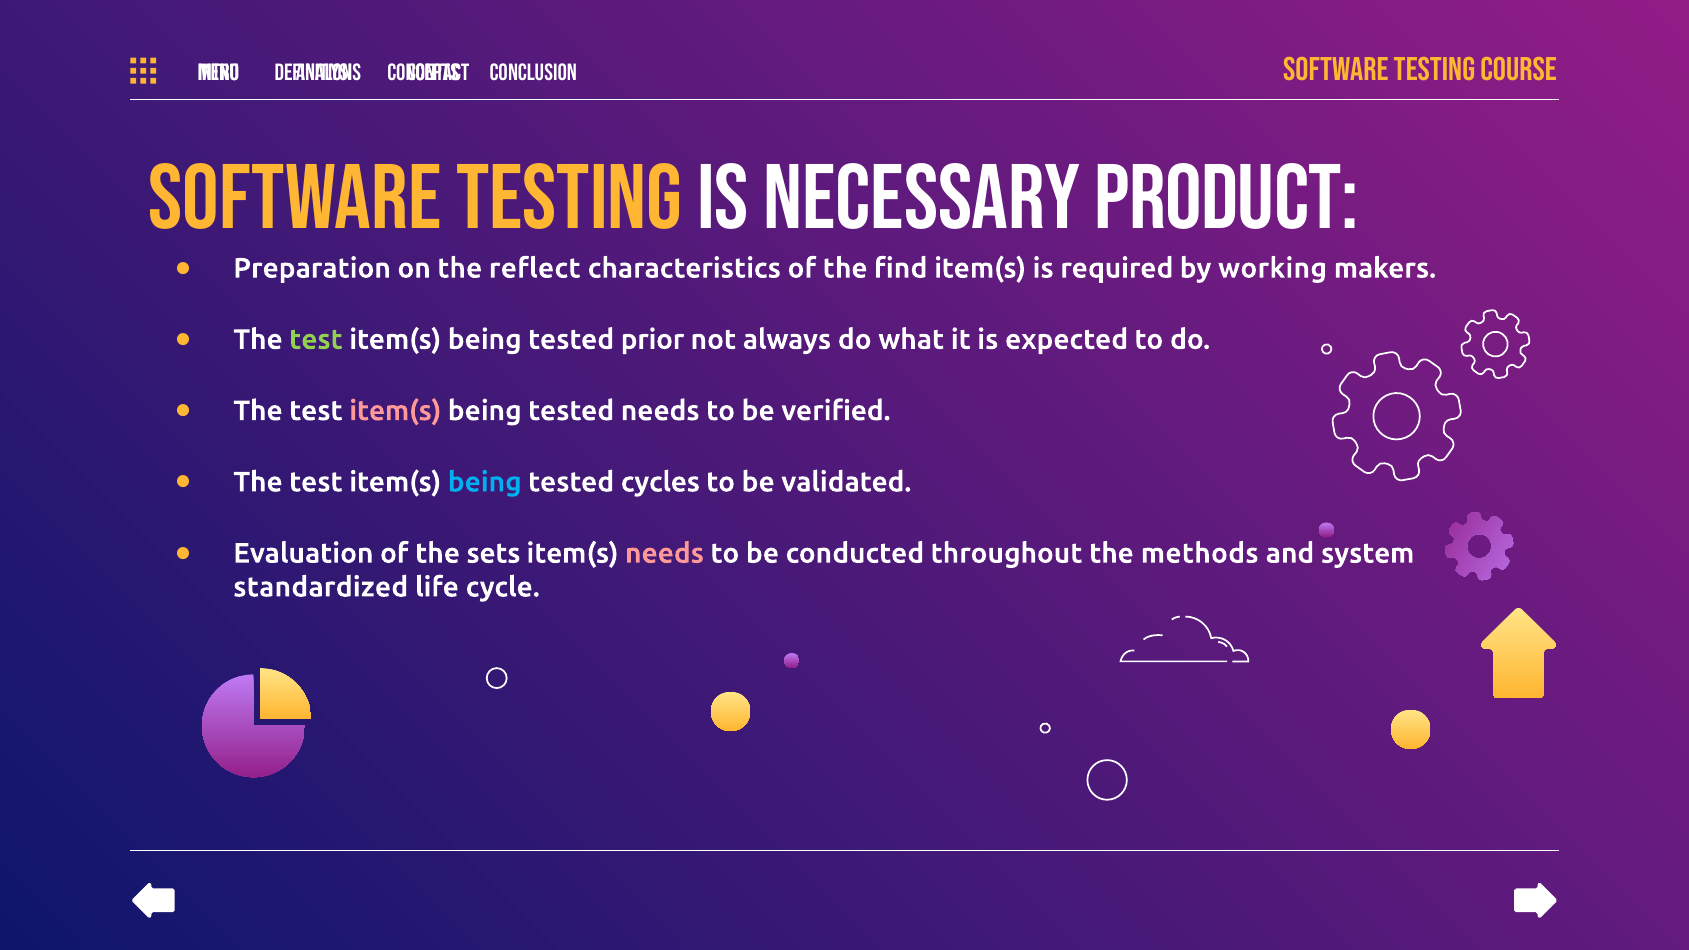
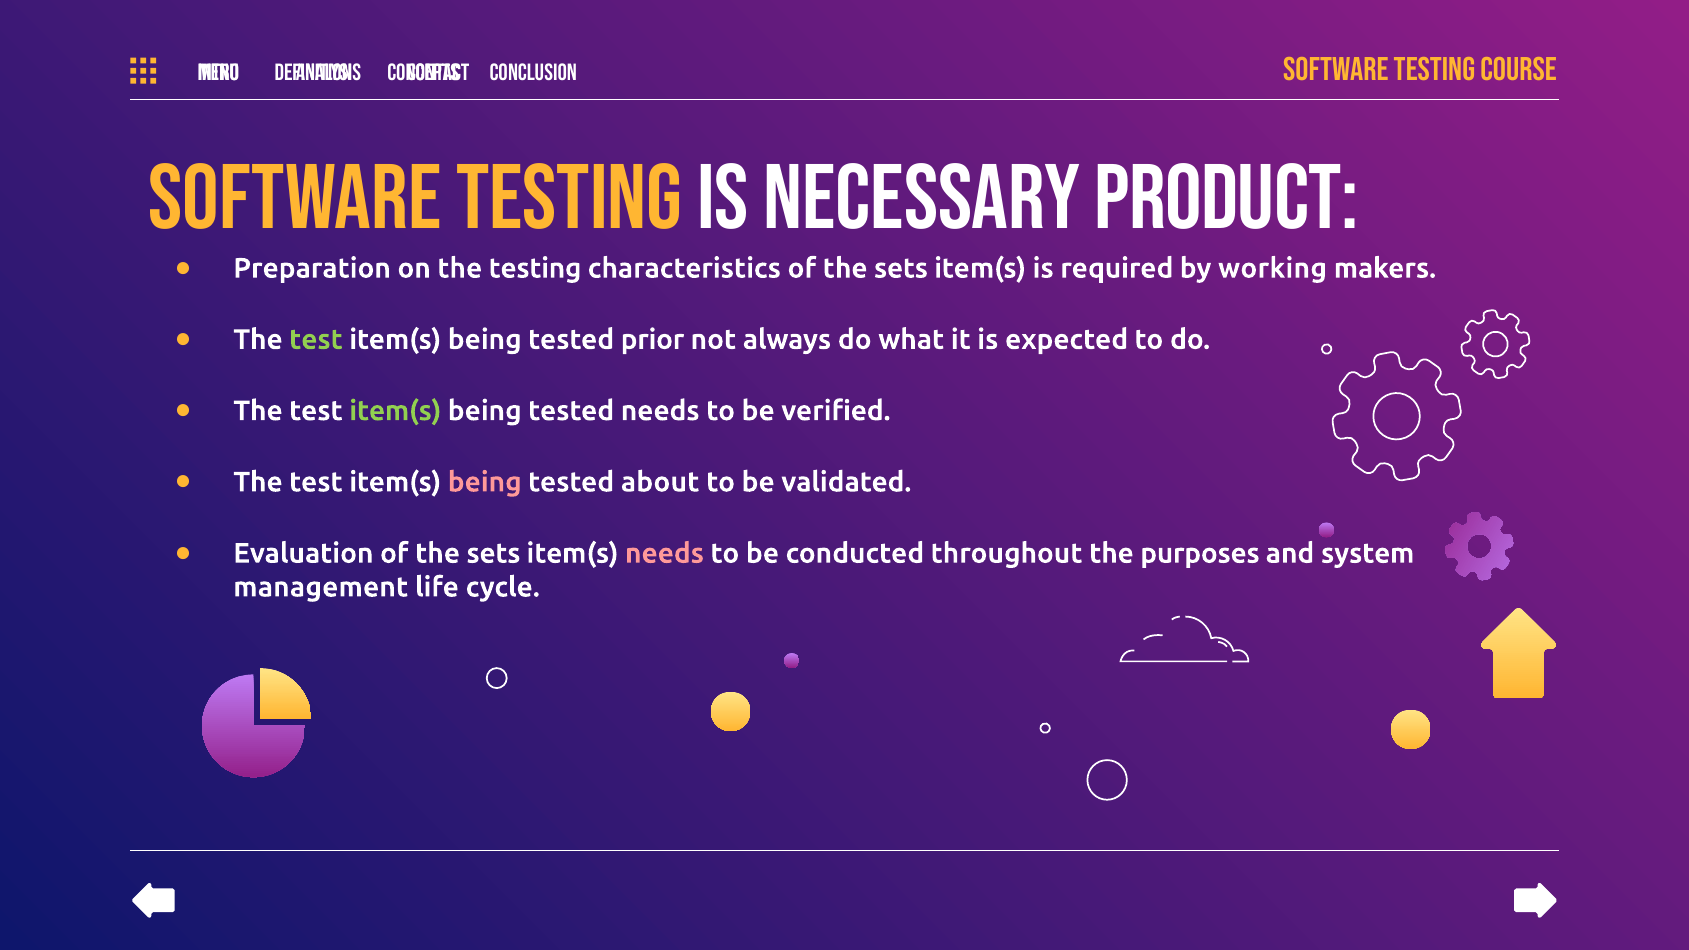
the reflect: reflect -> testing (535, 268)
characteristics of the find: find -> sets (901, 268)
item(s colour: pink -> light green (395, 411)
being colour: light blue -> pink (485, 482)
cycles: cycles -> about (660, 482)
methods: methods -> purposes (1200, 553)
standardized: standardized -> management (321, 587)
